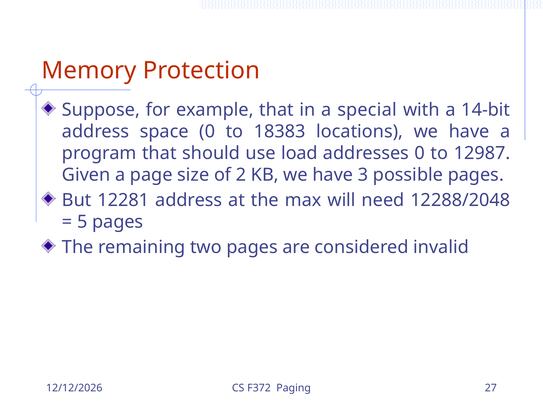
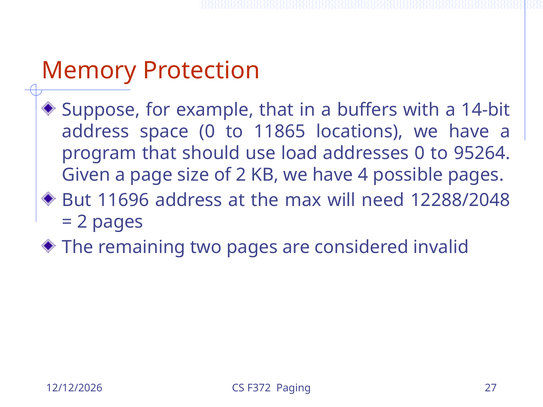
special: special -> buffers (367, 110)
18383: 18383 -> 11865 (280, 132)
12987: 12987 -> 95264 (482, 153)
3: 3 -> 4 (363, 175)
12281: 12281 -> 11696 (123, 200)
5: 5 -> 2 (82, 222)
